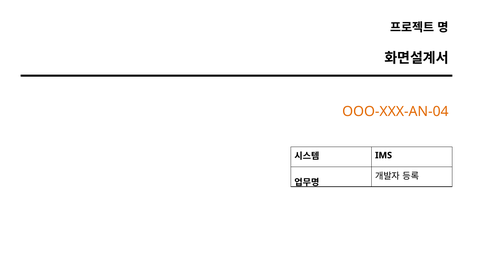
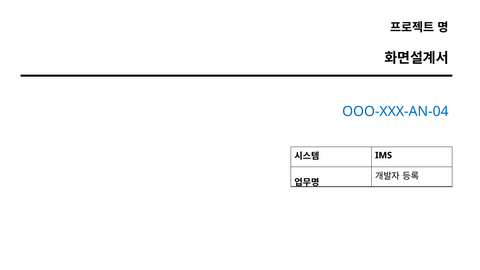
OOO-XXX-AN-04 colour: orange -> blue (395, 112)
